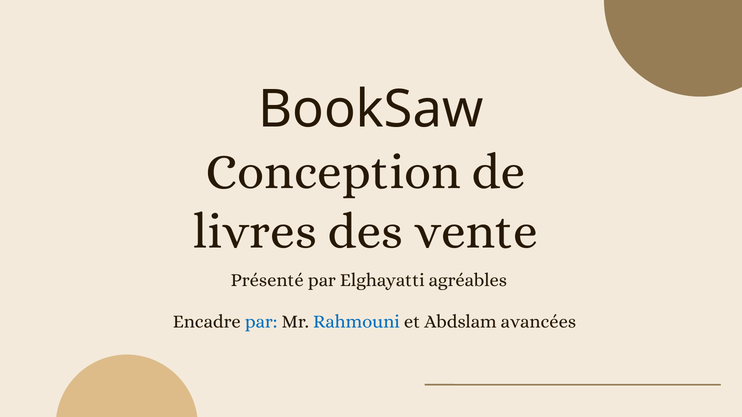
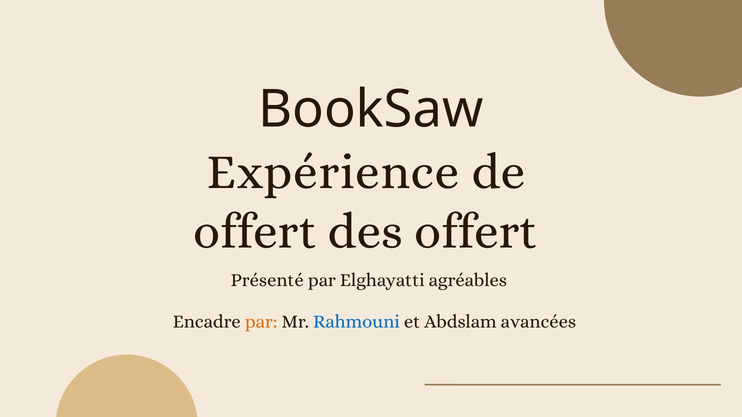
Conception: Conception -> Expérience (333, 172)
livres: livres -> offert (255, 232)
des vente: vente -> offert (476, 232)
par colour: blue -> orange (261, 322)
